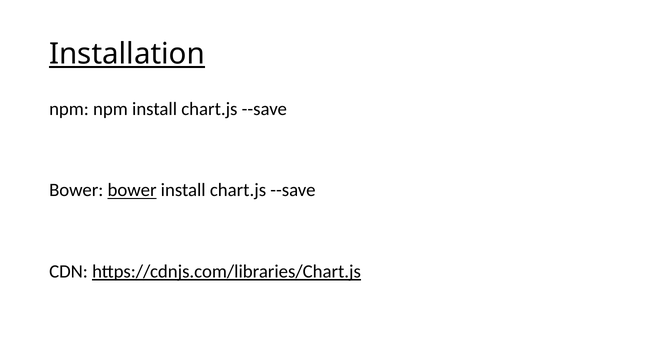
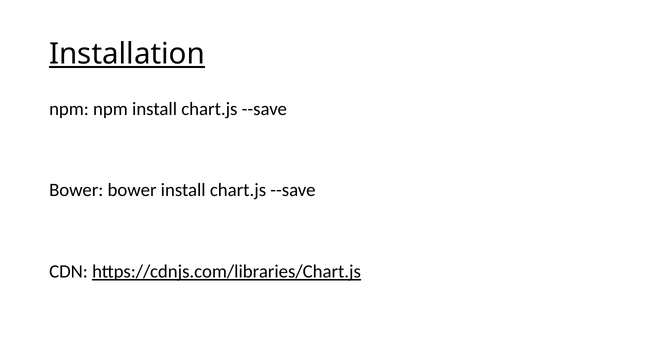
bower underline: present -> none (132, 190)
